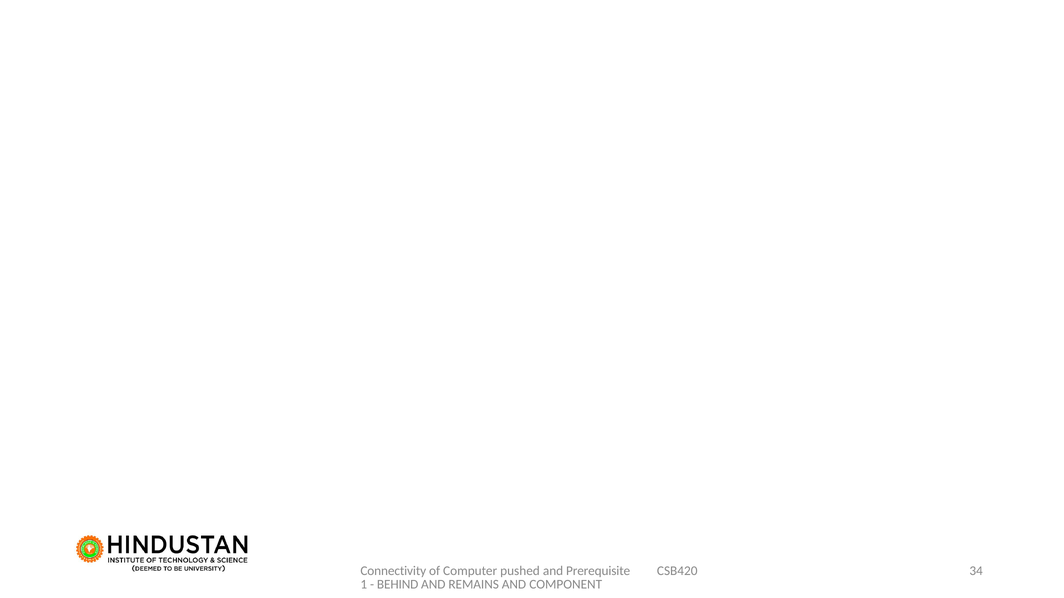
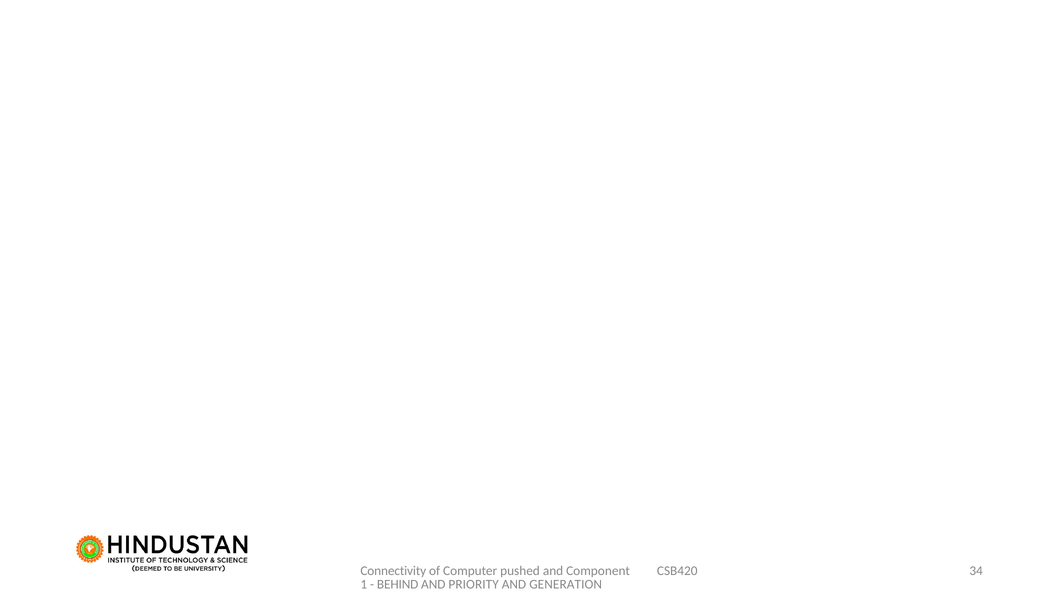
Prerequisite: Prerequisite -> Component (598, 571)
REMAINS: REMAINS -> PRIORITY (474, 585)
COMPONENT: COMPONENT -> GENERATION (566, 585)
